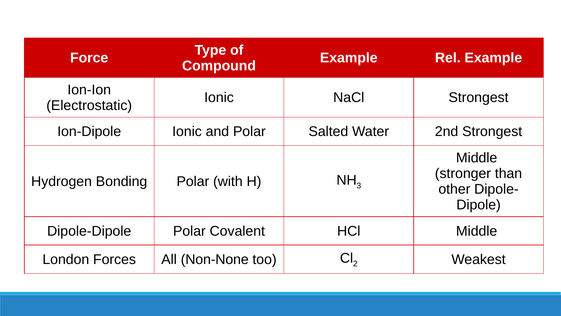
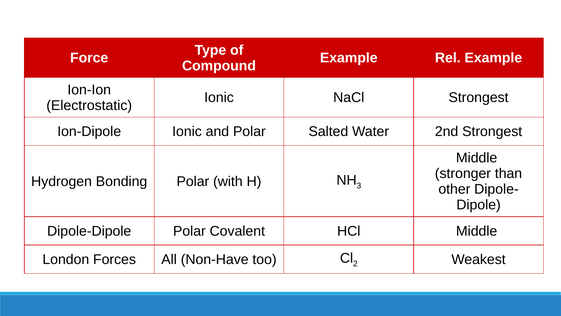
Non-None: Non-None -> Non-Have (215, 259)
